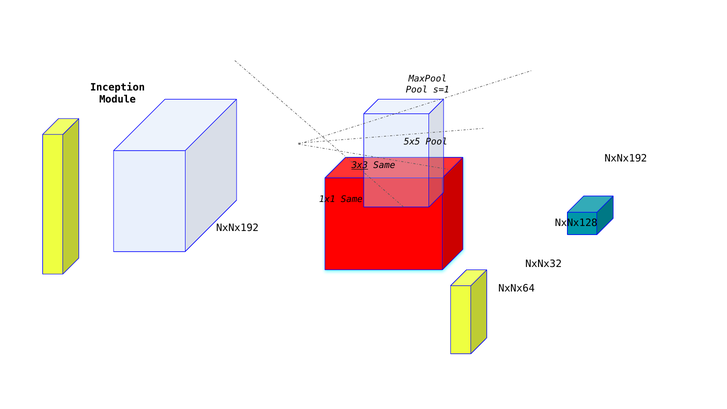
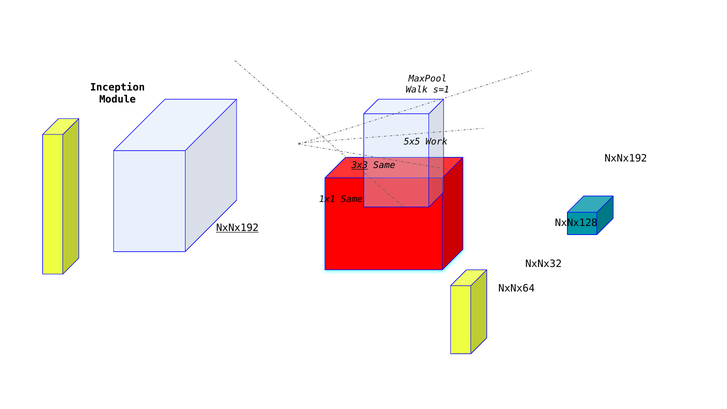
Pool: Pool -> Walk (417, 90)
5x5 Pool: Pool -> Work (437, 142)
NxNx192 underline: none -> present (237, 228)
